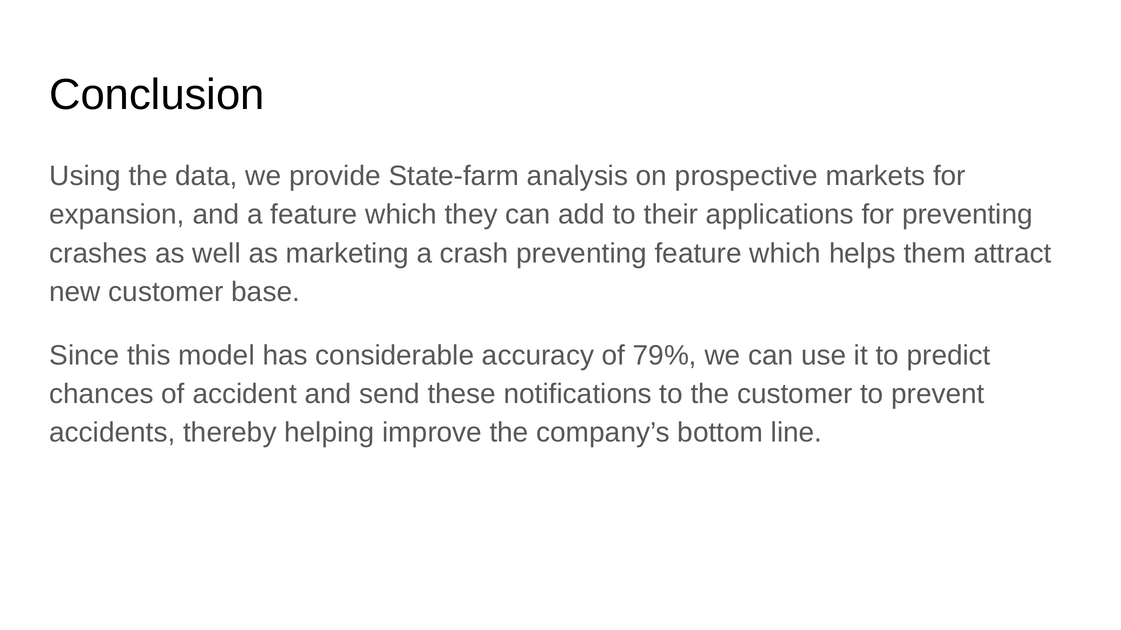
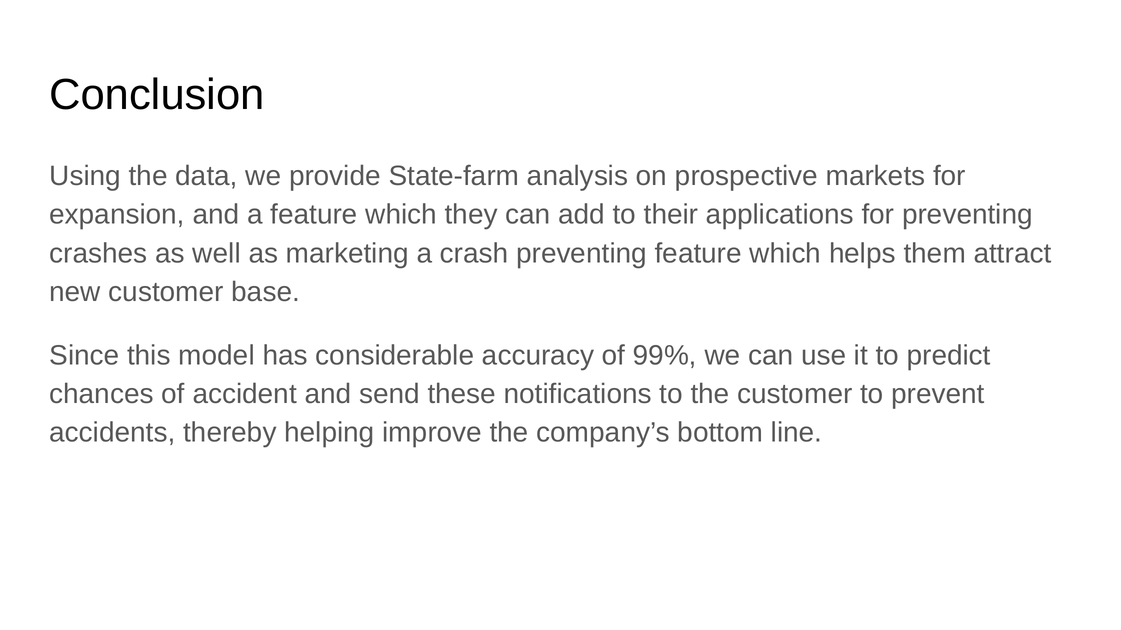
79%: 79% -> 99% (665, 356)
